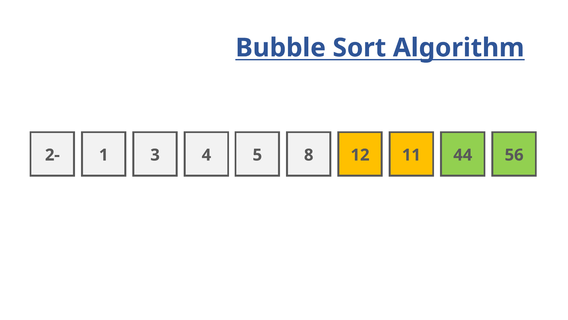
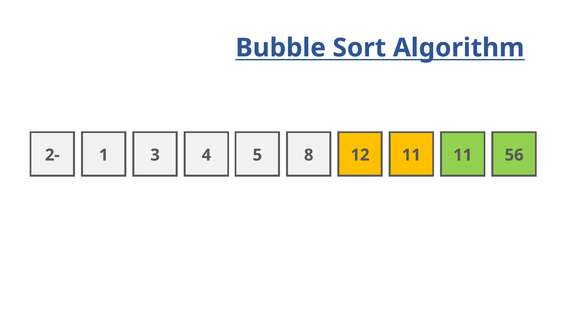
11 44: 44 -> 11 (463, 155)
